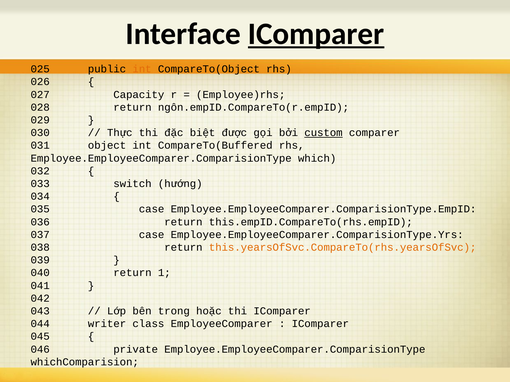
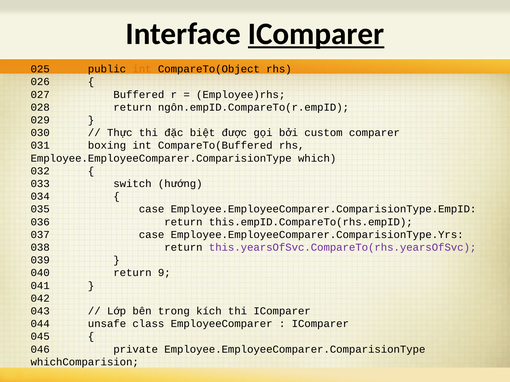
Capacity: Capacity -> Buffered (139, 95)
custom underline: present -> none (324, 133)
object: object -> boxing (107, 146)
this.yearsOfSvc.CompareTo(rhs.yearsOfSvc colour: orange -> purple (343, 248)
1: 1 -> 9 (164, 273)
hoặc: hoặc -> kích (209, 311)
writer: writer -> unsafe (107, 324)
